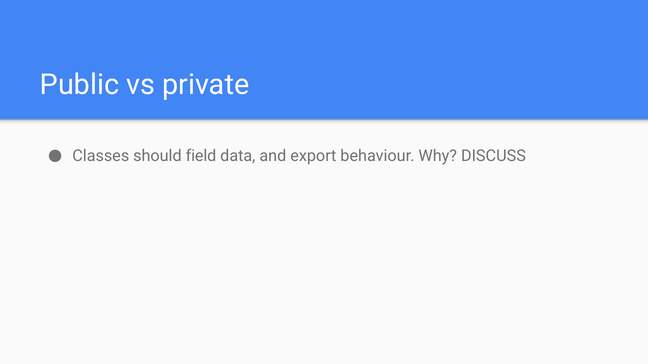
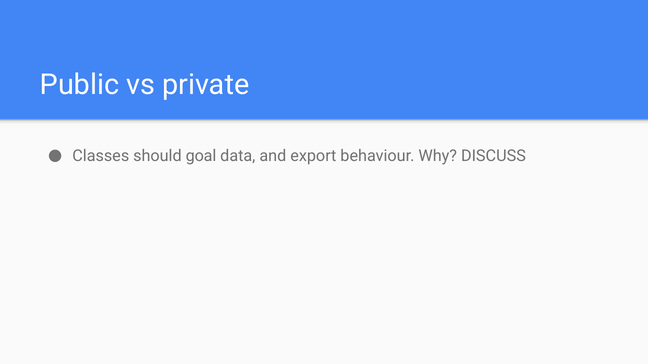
field: field -> goal (201, 156)
